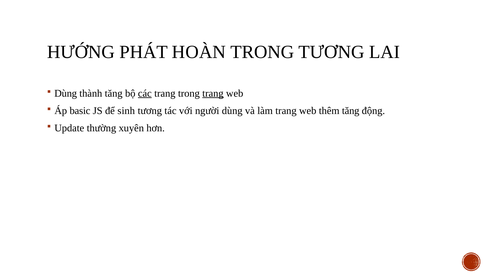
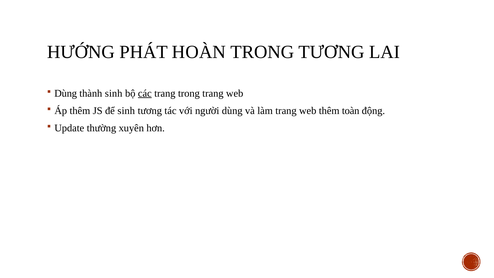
thành tăng: tăng -> sinh (114, 93)
trang underline: present -> none (213, 93)
Áp basic: basic -> thêm (80, 111)
thêm tăng: tăng -> toàn (351, 111)
